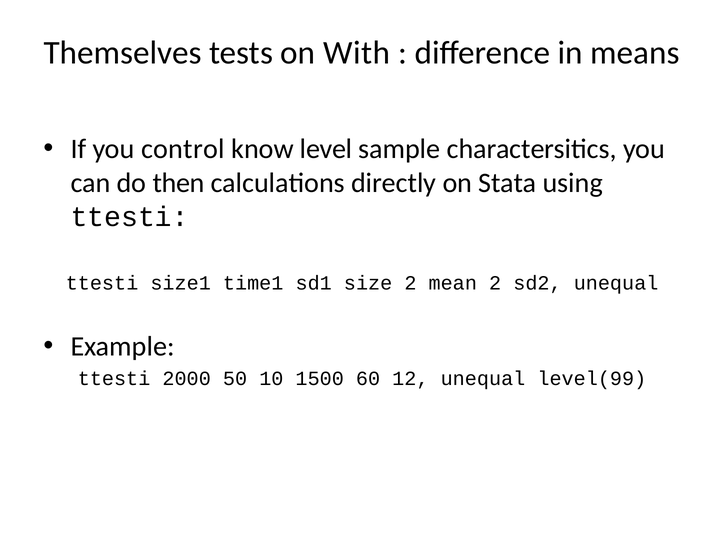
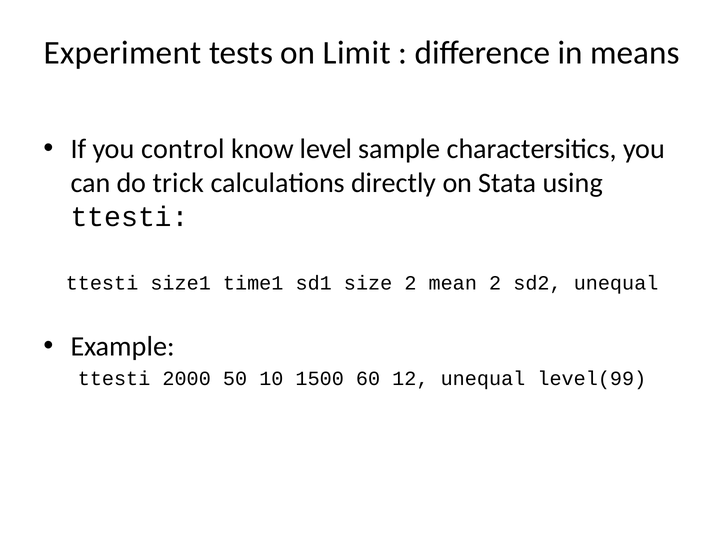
Themselves: Themselves -> Experiment (123, 53)
With: With -> Limit (357, 53)
then: then -> trick (178, 183)
